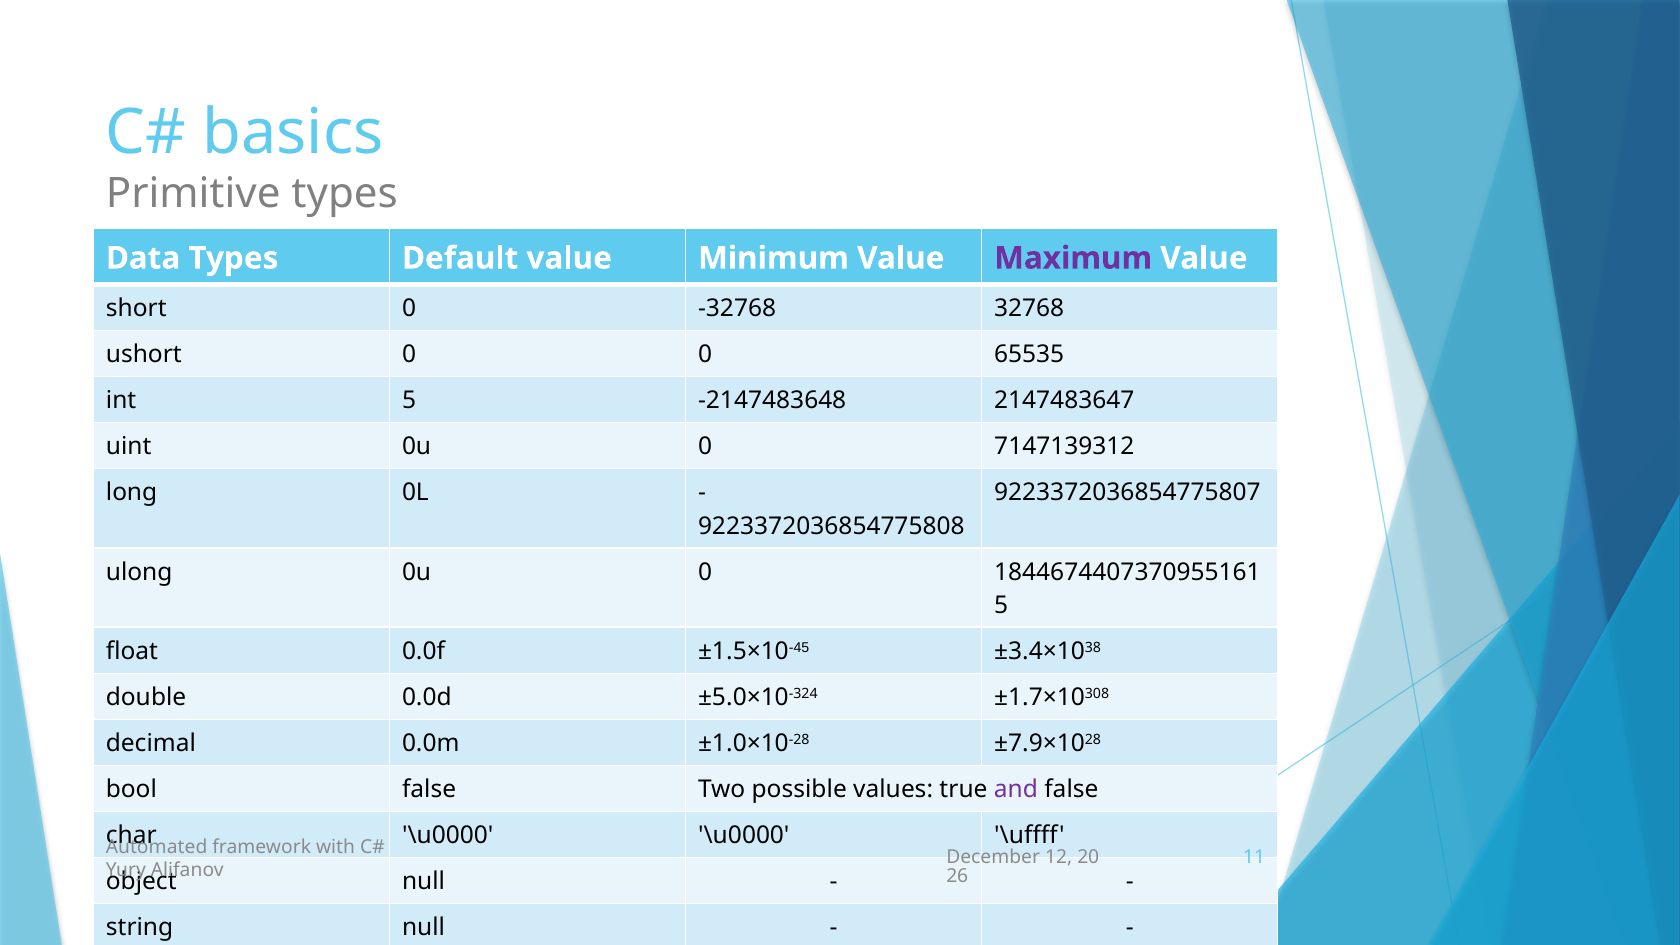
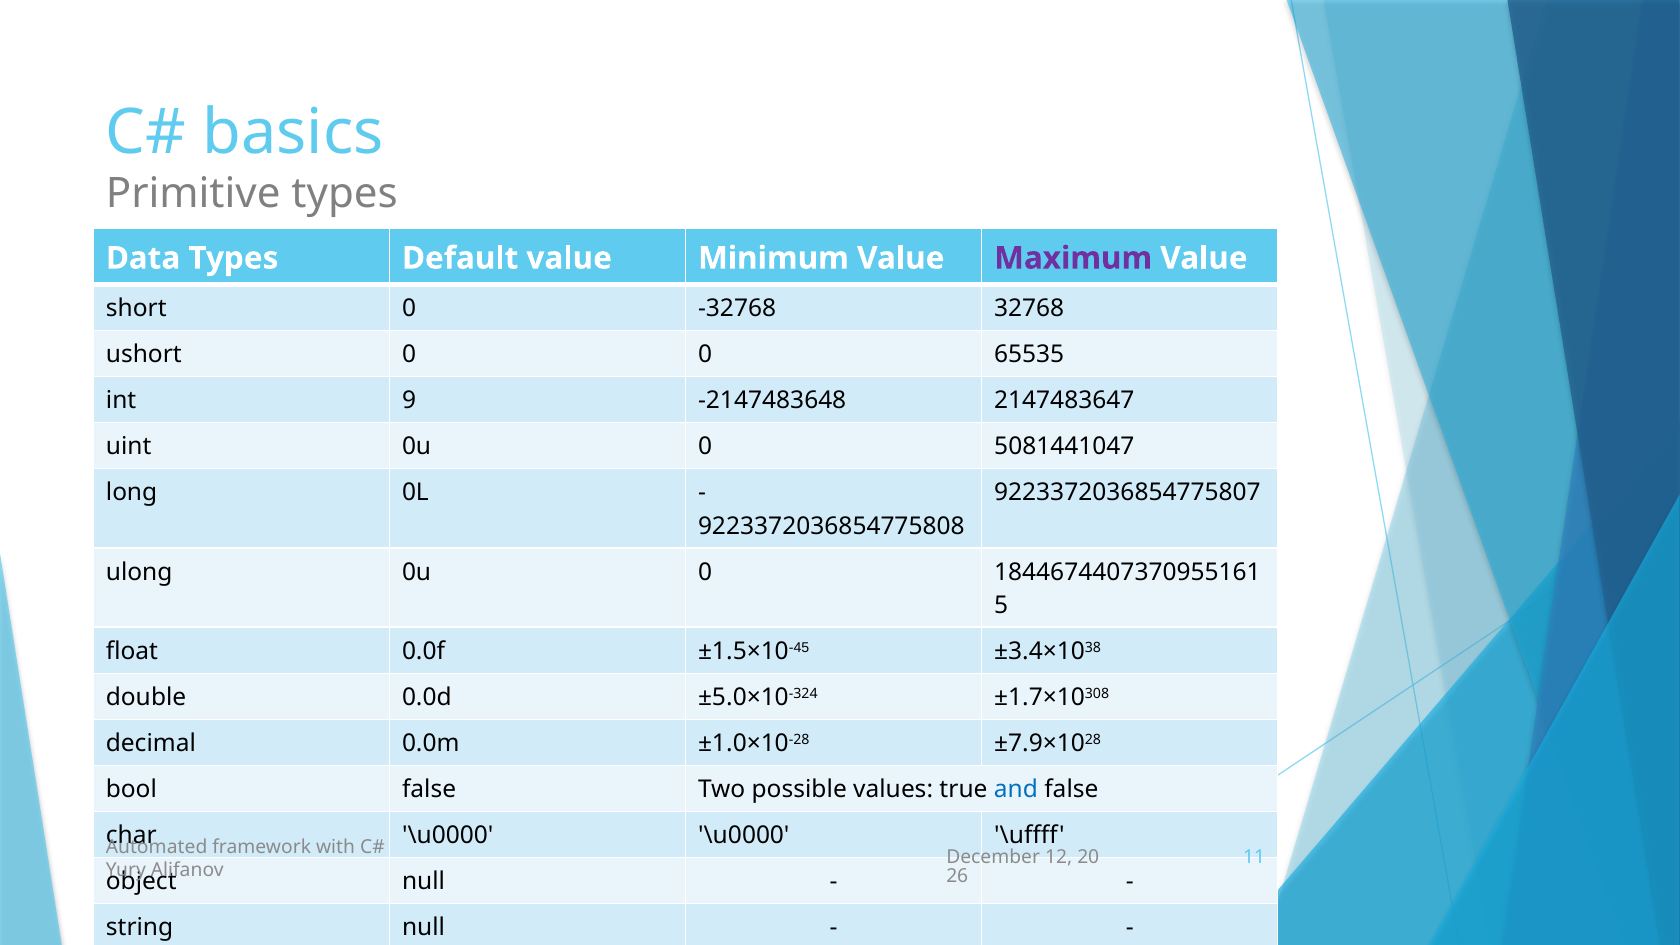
int 5: 5 -> 9 (409, 401)
7147139312: 7147139312 -> 5081441047 (1064, 447)
and colour: purple -> blue (1016, 790)
